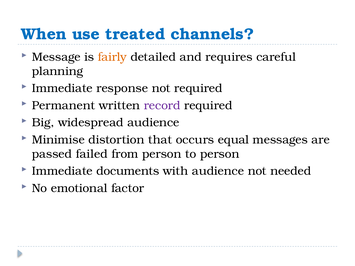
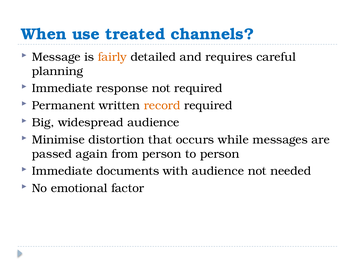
record colour: purple -> orange (162, 106)
equal: equal -> while (233, 140)
failed: failed -> again (92, 154)
